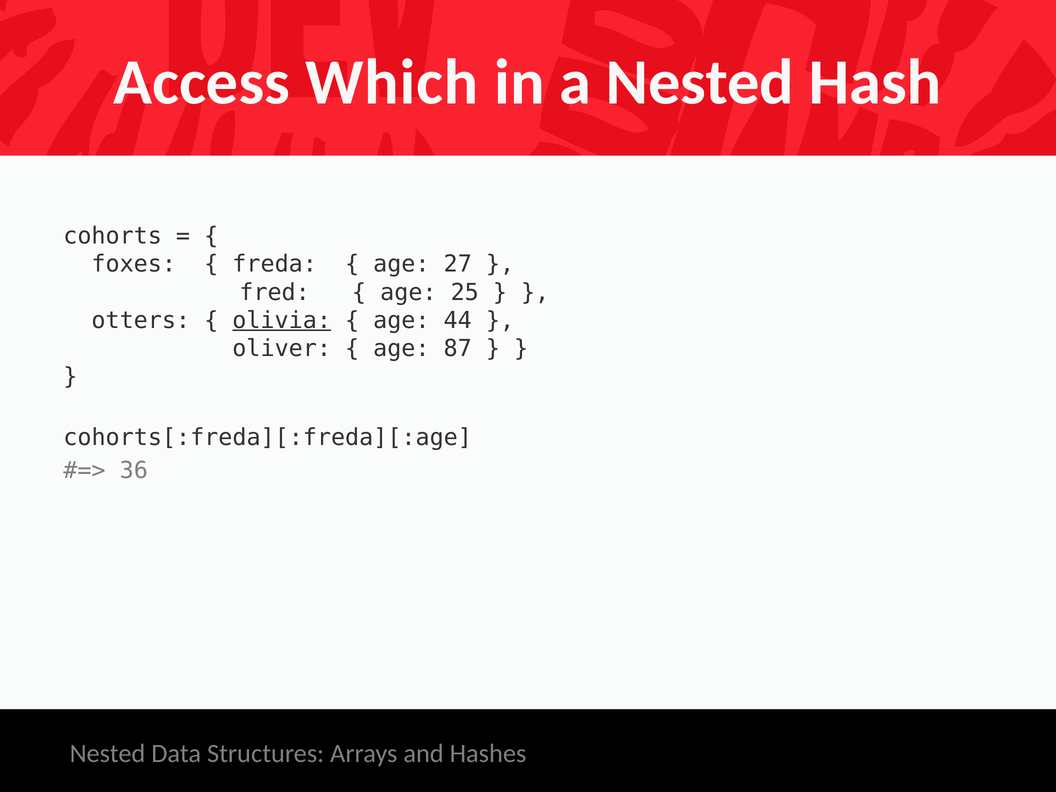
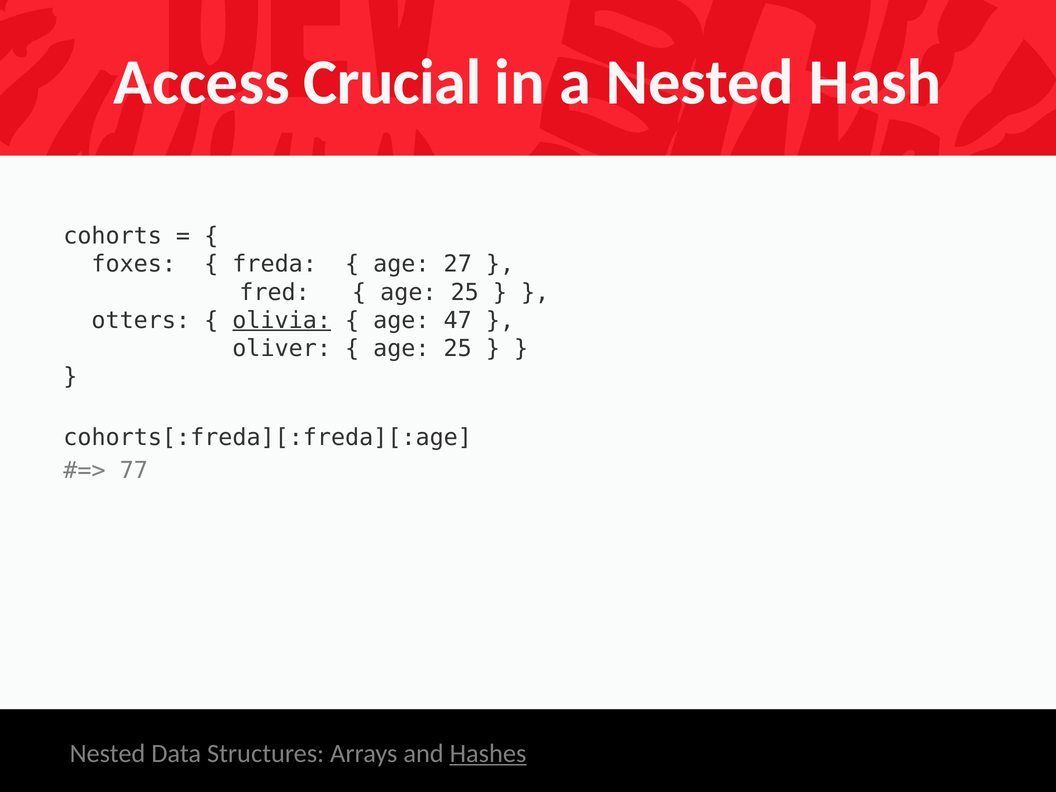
Which: Which -> Crucial (392, 83)
44: 44 -> 47 (458, 320)
87: 87 -> 25 (458, 348)
36: 36 -> 77 (134, 470)
Hashes underline: none -> present (488, 753)
